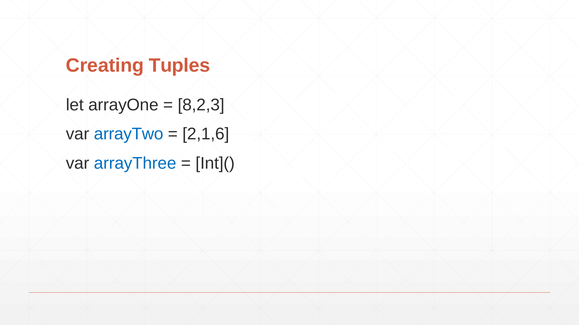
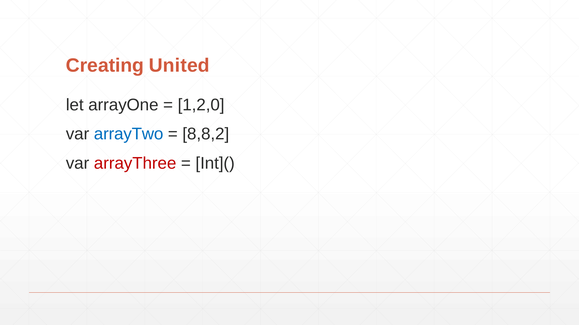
Tuples: Tuples -> United (179, 65)
8,2,3: 8,2,3 -> 1,2,0 (201, 105)
2,1,6: 2,1,6 -> 8,8,2 (206, 134)
arrayThree colour: blue -> red (135, 163)
